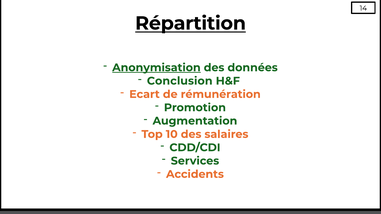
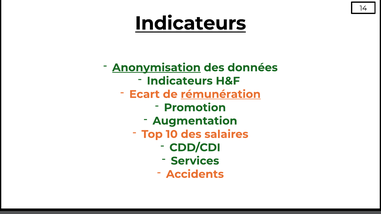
Répartition: Répartition -> Indicateurs (191, 23)
Conclusion: Conclusion -> Indicateurs (180, 81)
rémunération underline: none -> present (221, 94)
